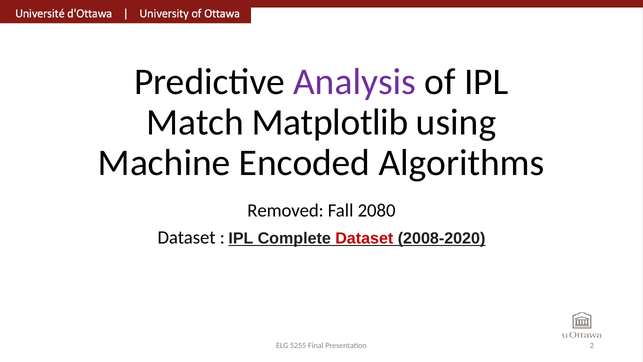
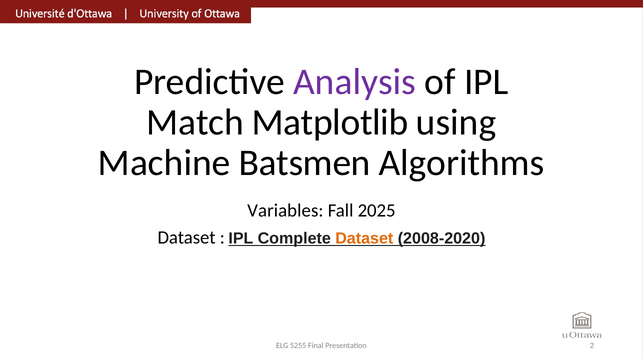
Encoded: Encoded -> Batsmen (305, 163)
Removed: Removed -> Variables (285, 210)
2080: 2080 -> 2025 (377, 210)
Dataset colour: red -> orange (364, 238)
